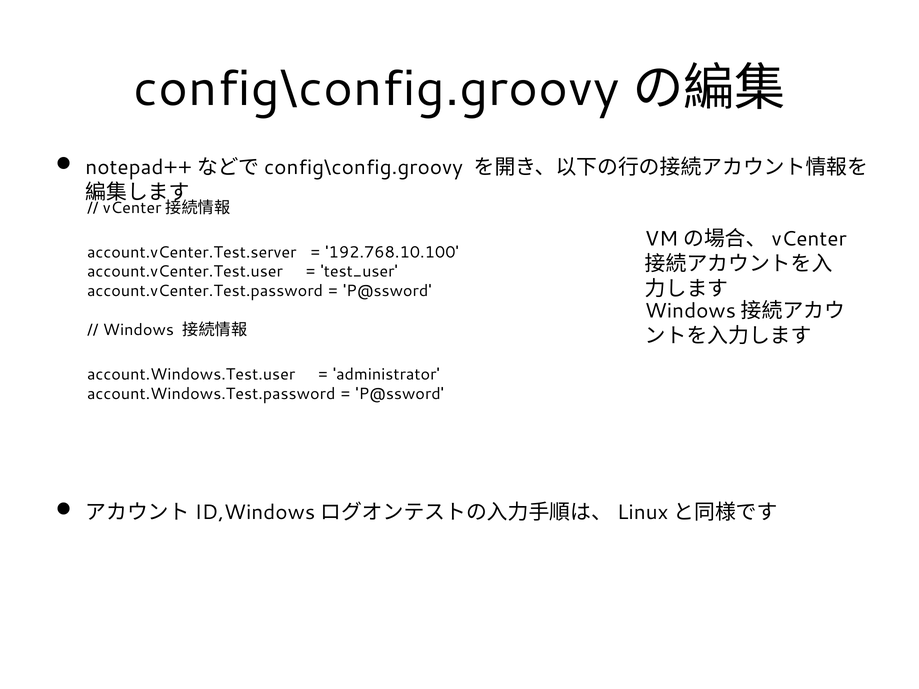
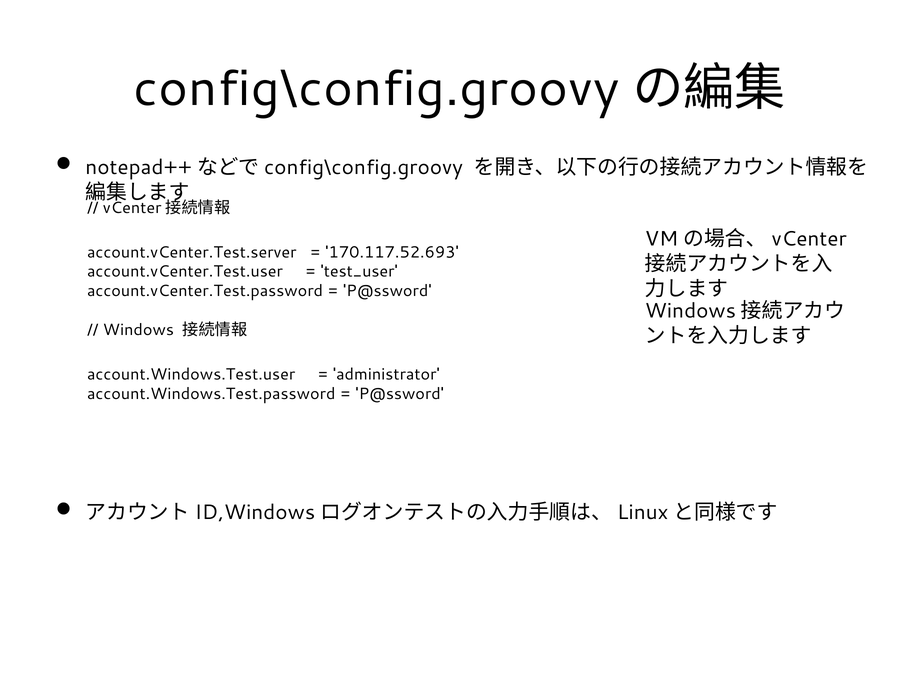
192.768.10.100: 192.768.10.100 -> 170.117.52.693 (392, 252)
